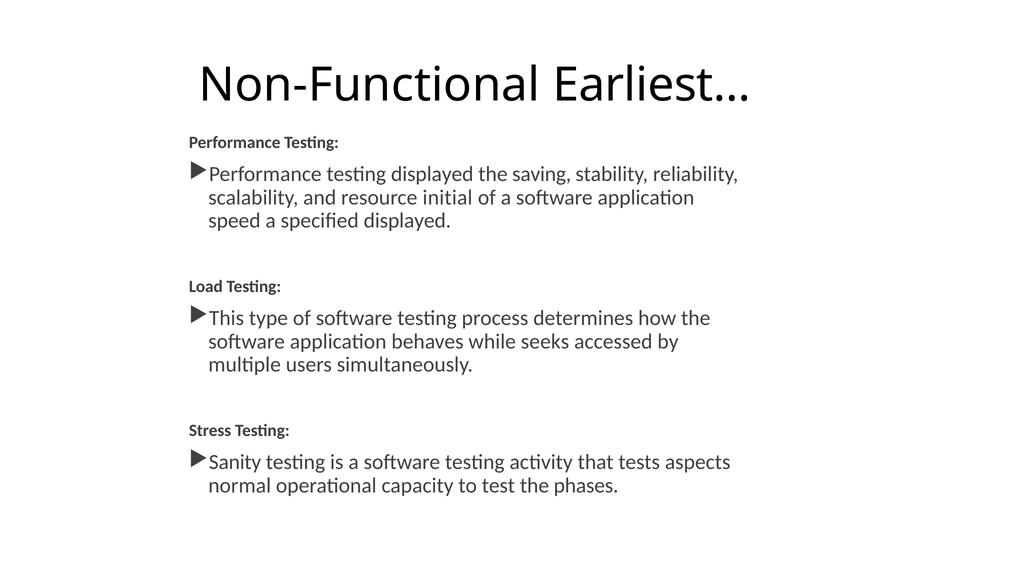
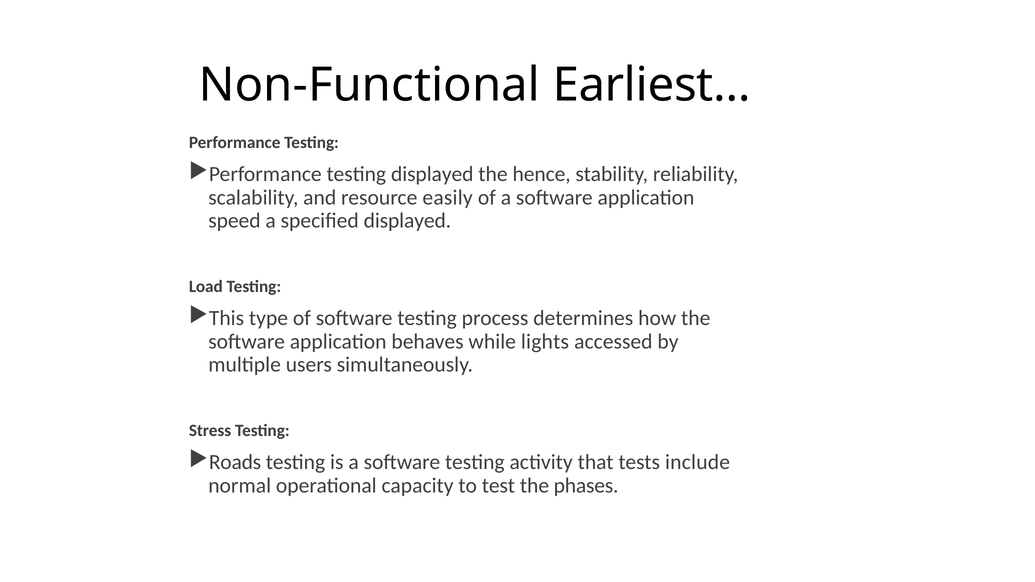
saving: saving -> hence (542, 174)
initial: initial -> easily (448, 197)
seeks: seeks -> lights (545, 342)
Sanity: Sanity -> Roads (235, 462)
aspects: aspects -> include (698, 462)
